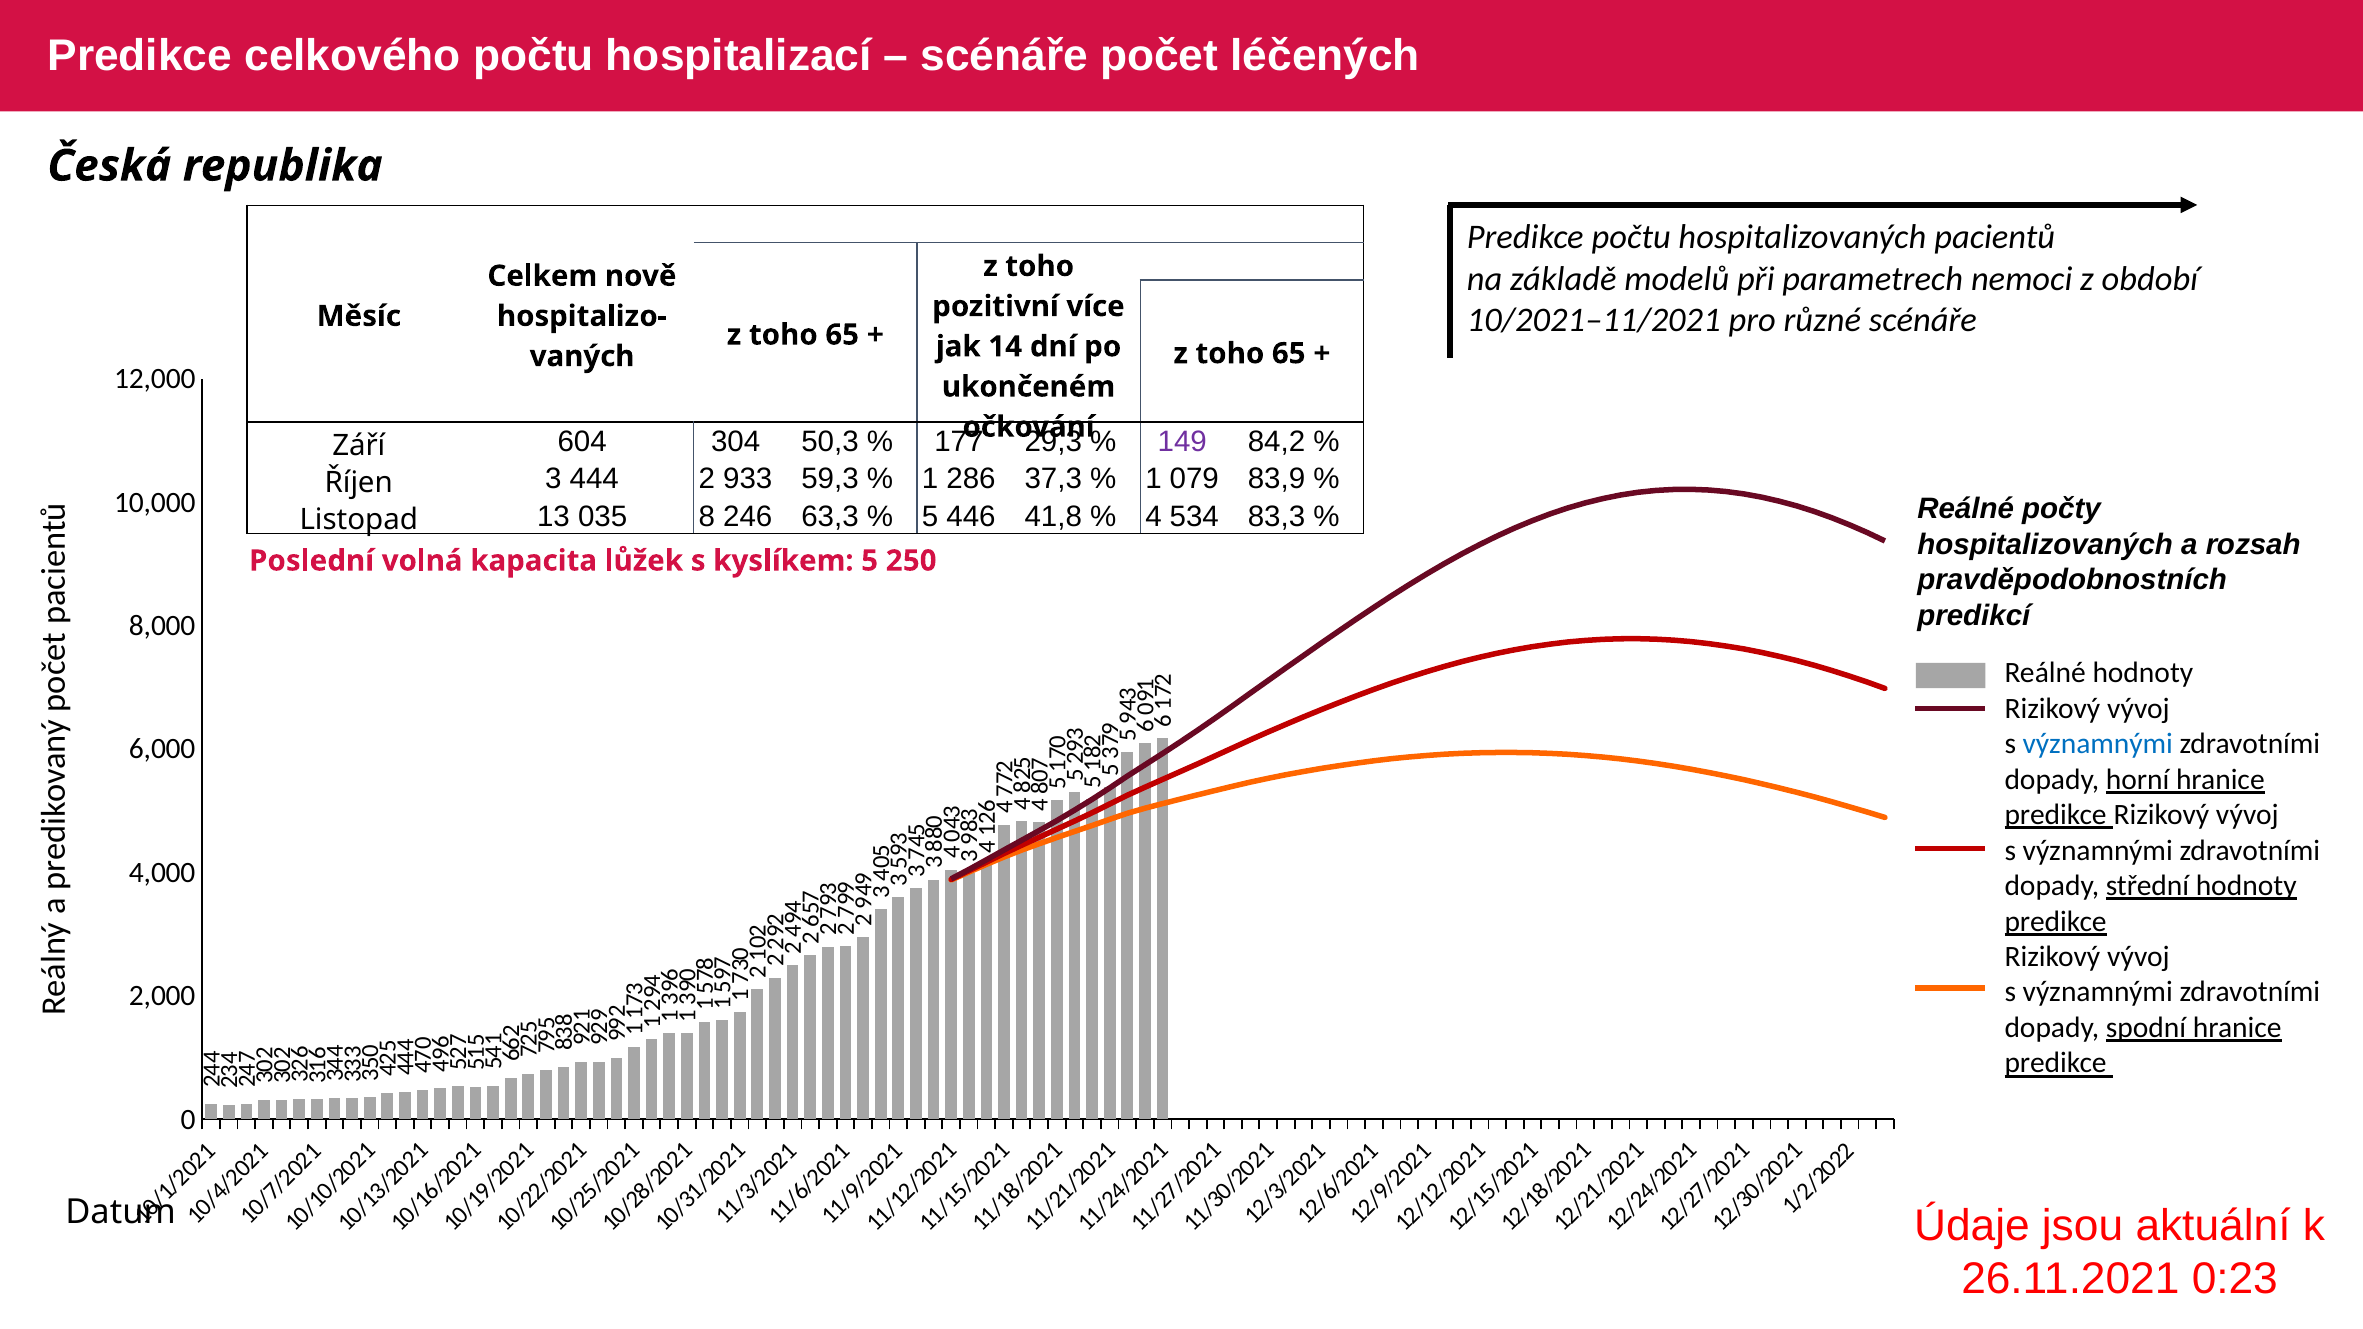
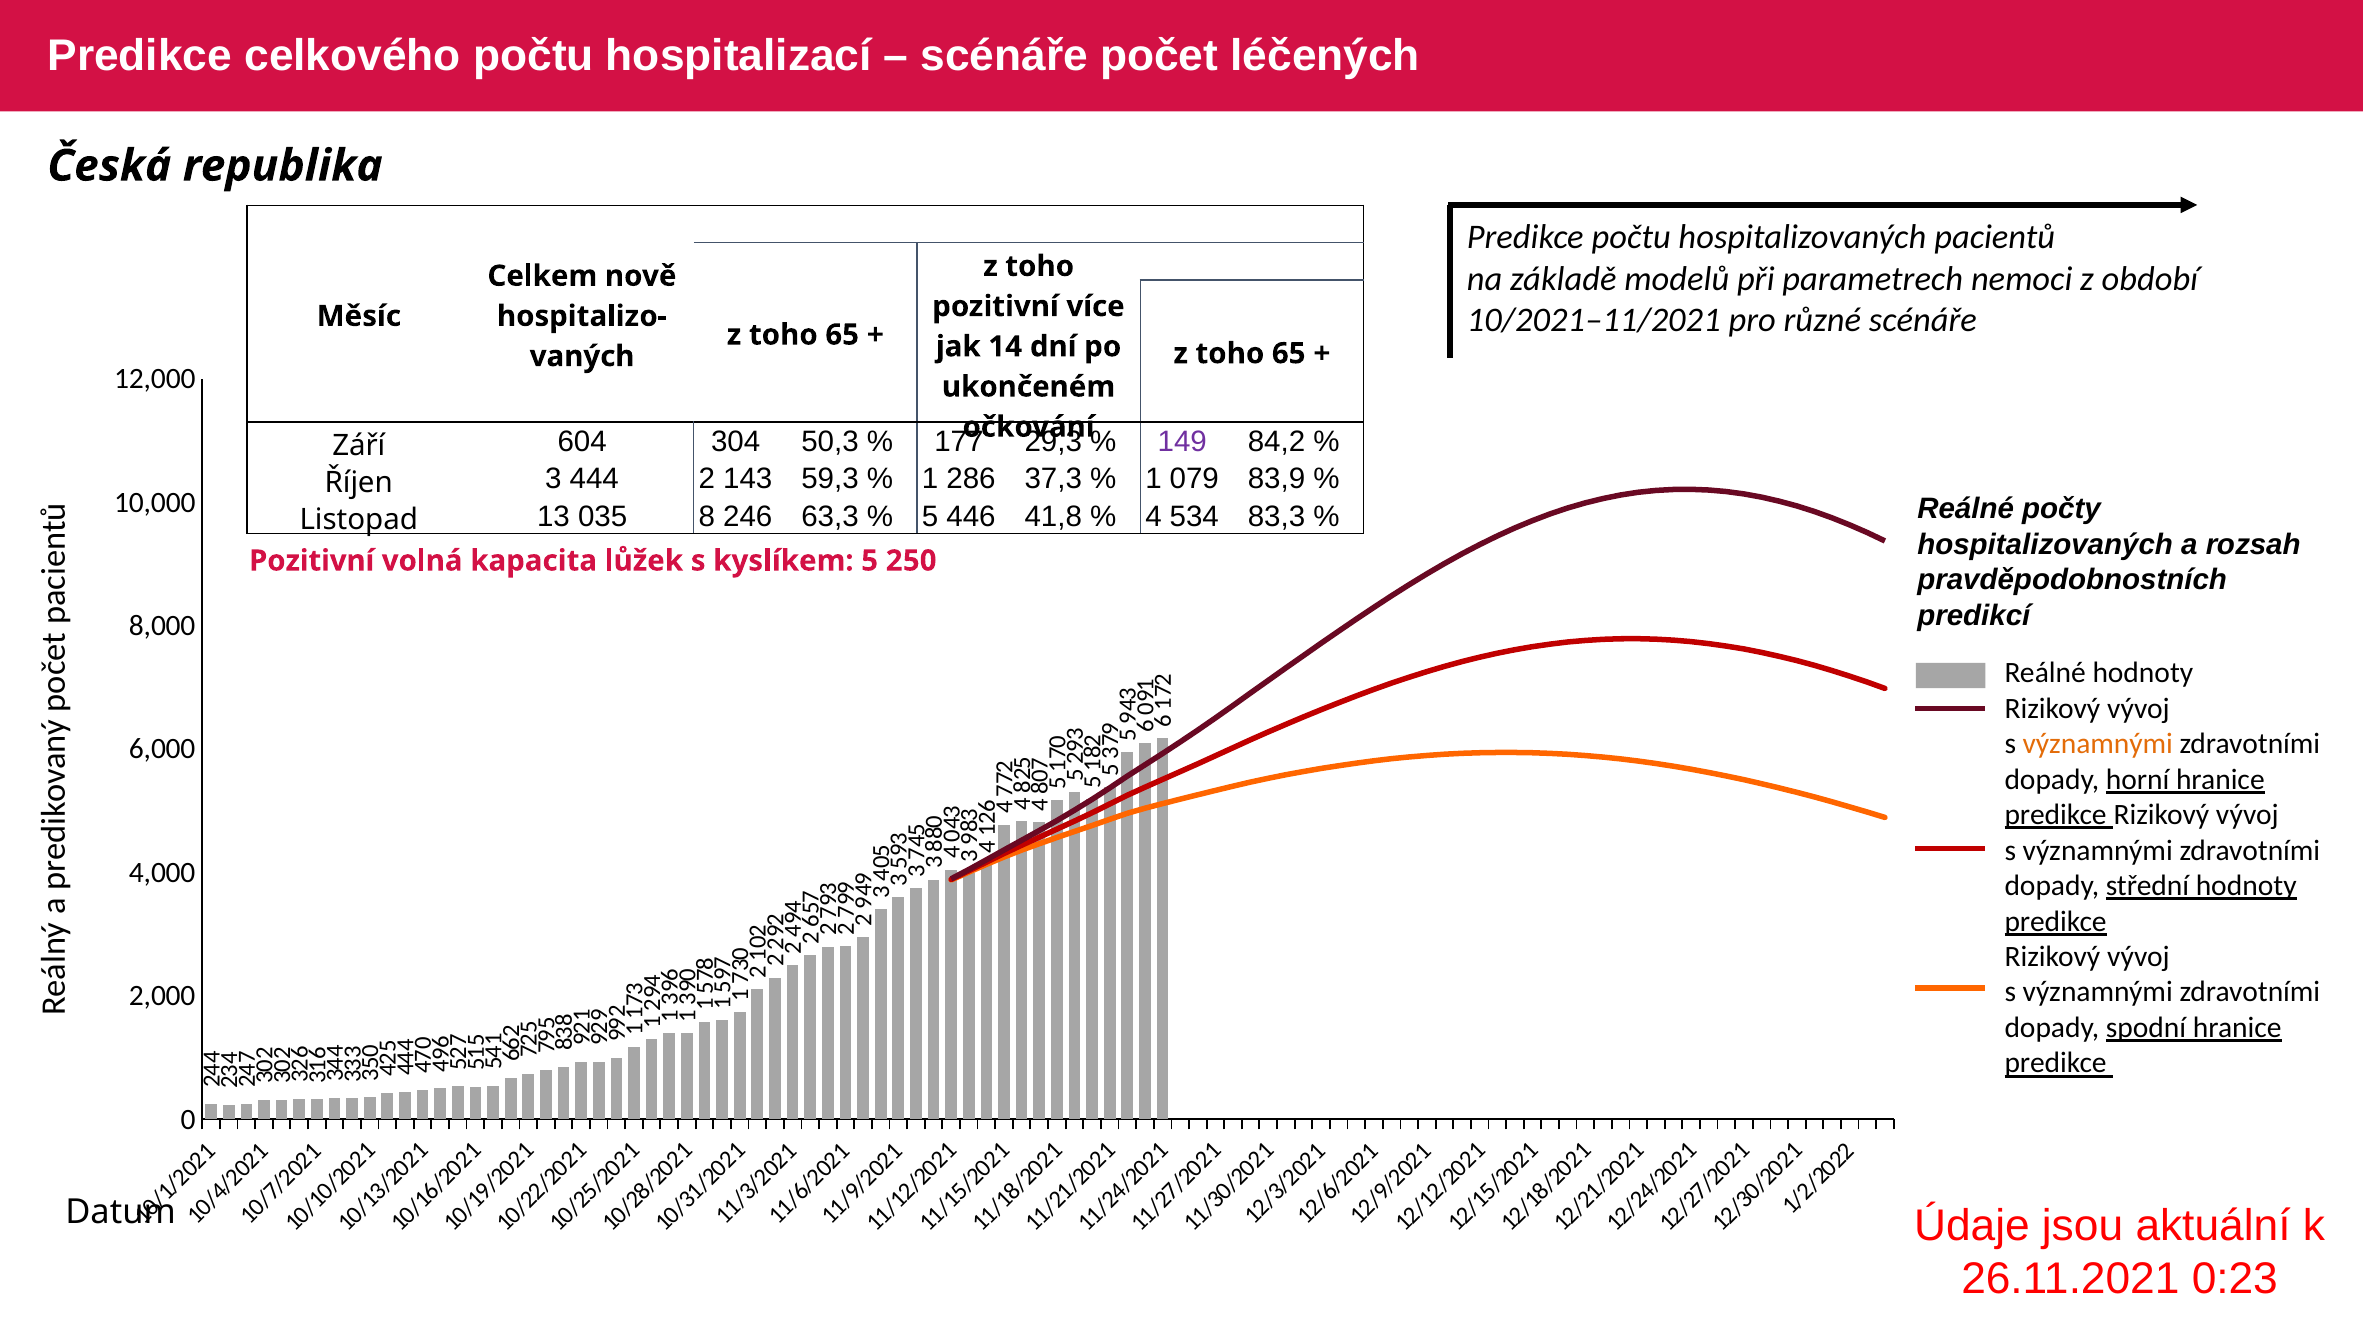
933: 933 -> 143 (748, 479)
Poslední: Poslední -> Pozitivní (312, 561)
významnými colour: blue -> orange (2098, 744)
